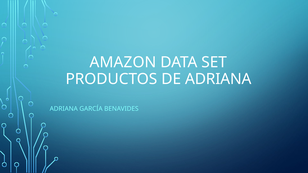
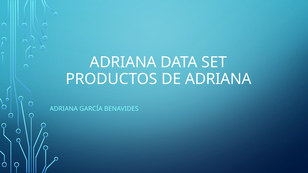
AMAZON: AMAZON -> ADRIANA (123, 62)
